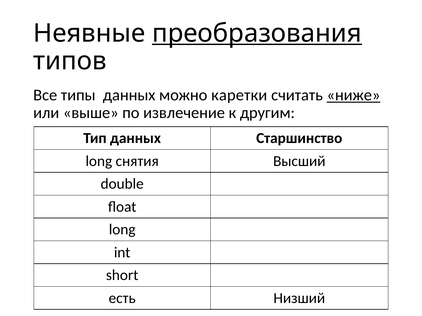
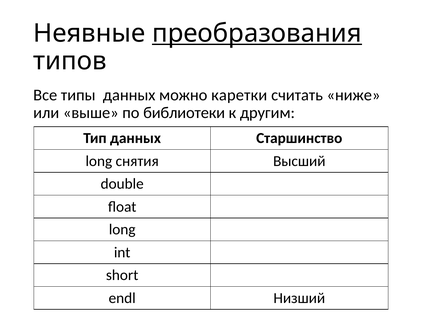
ниже underline: present -> none (353, 95)
извлечение: извлечение -> библиотеки (184, 113)
есть: есть -> endl (122, 299)
